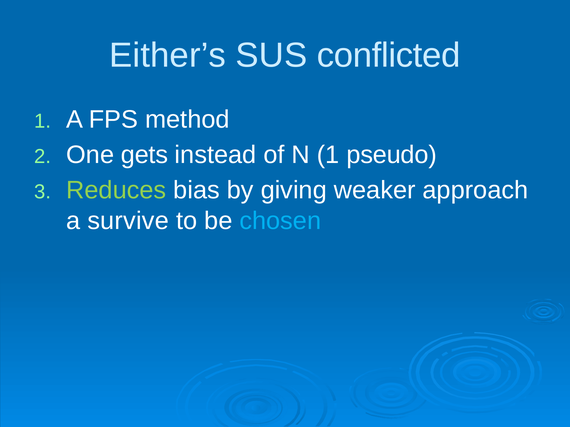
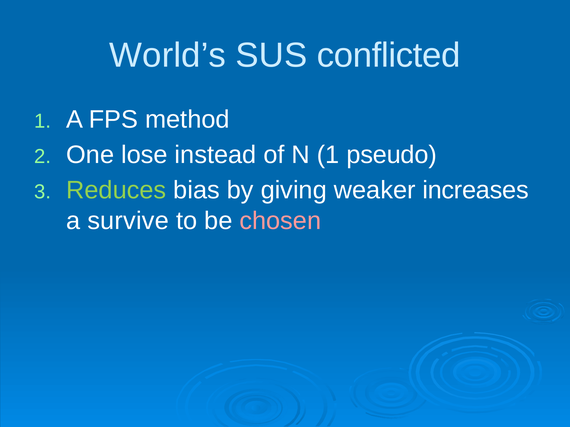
Either’s: Either’s -> World’s (168, 55)
gets: gets -> lose (144, 155)
approach: approach -> increases (476, 191)
chosen colour: light blue -> pink (280, 221)
